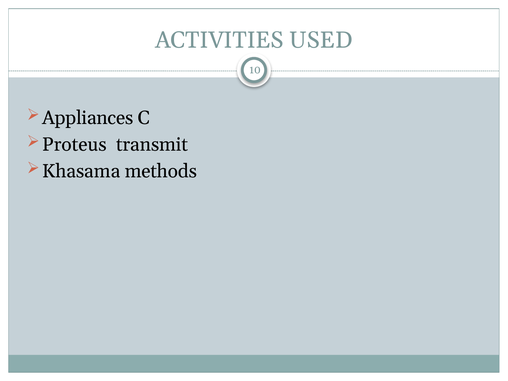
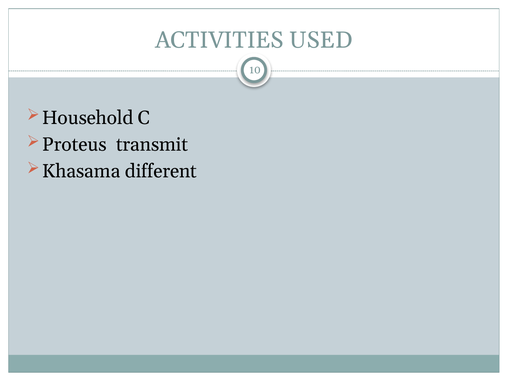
Appliances: Appliances -> Household (88, 118)
methods: methods -> different (161, 171)
